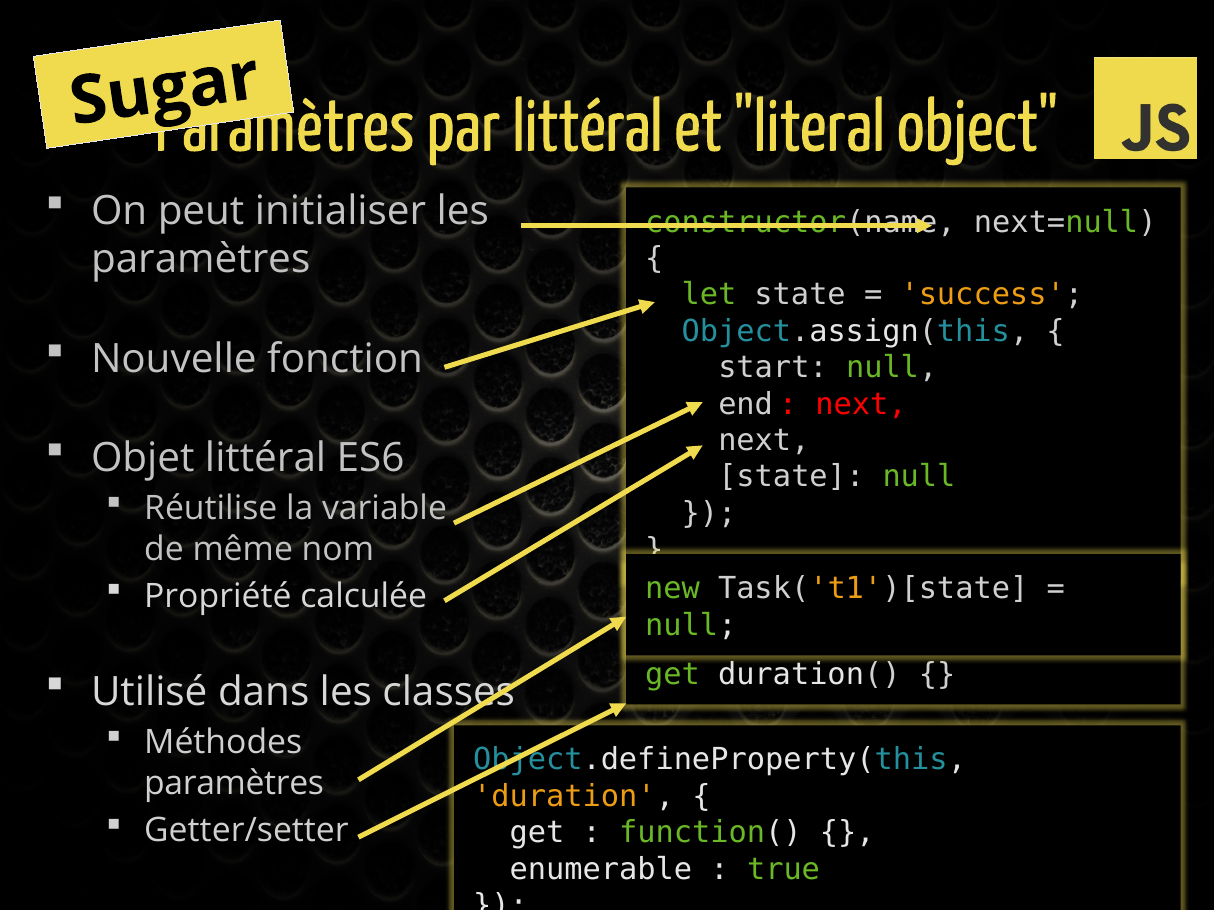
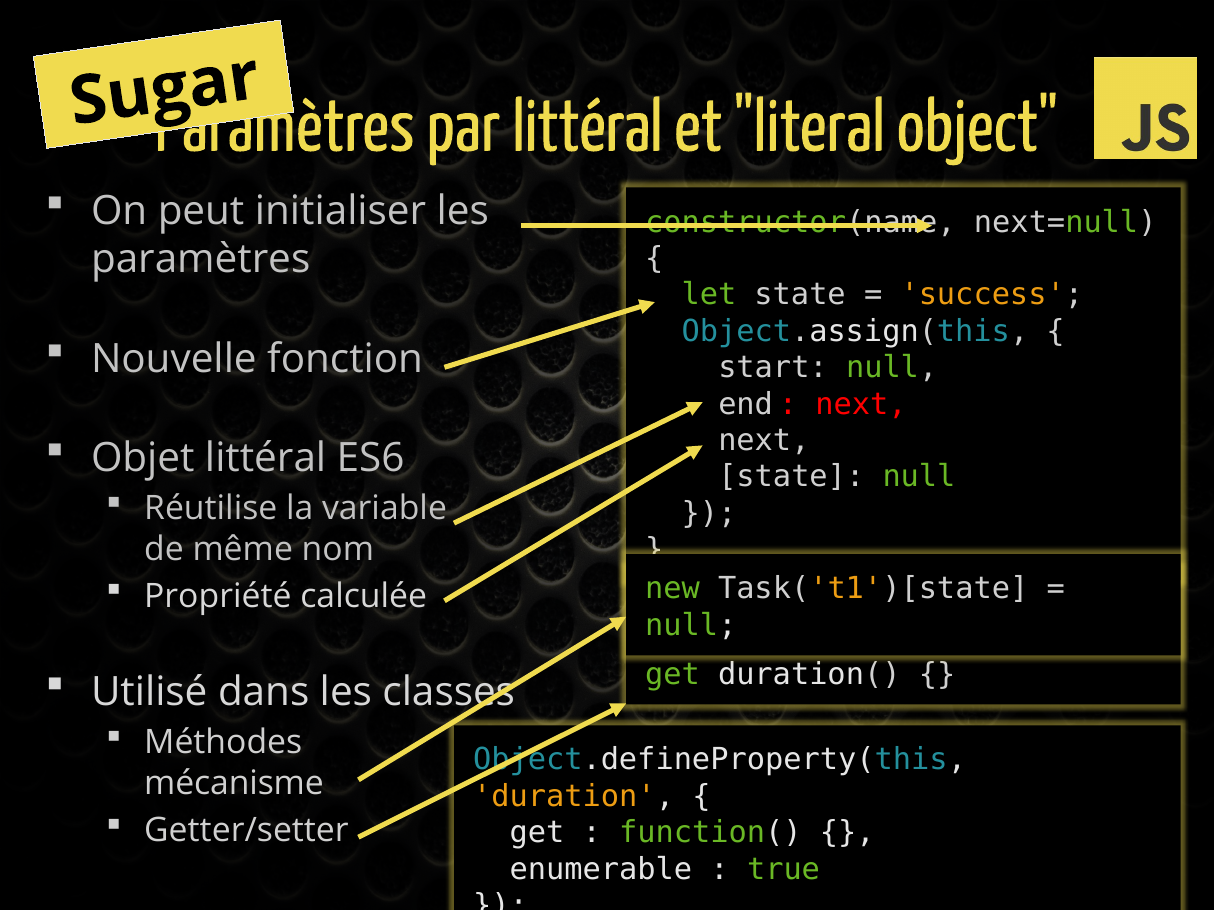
paramètres: paramètres -> mécanisme (234, 784)
